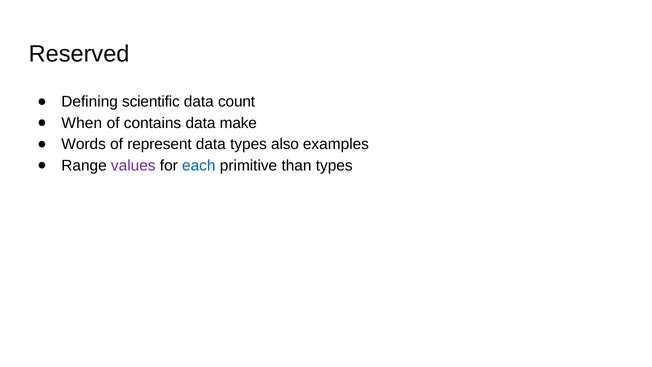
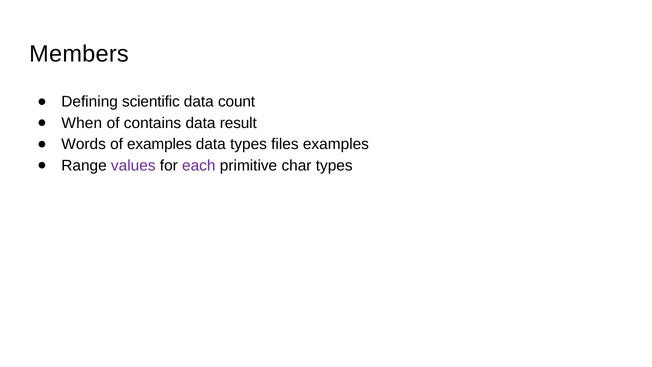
Reserved: Reserved -> Members (79, 54)
make: make -> result (238, 123)
of represent: represent -> examples (159, 144)
also: also -> files (285, 144)
each colour: blue -> purple (199, 165)
than: than -> char (296, 165)
